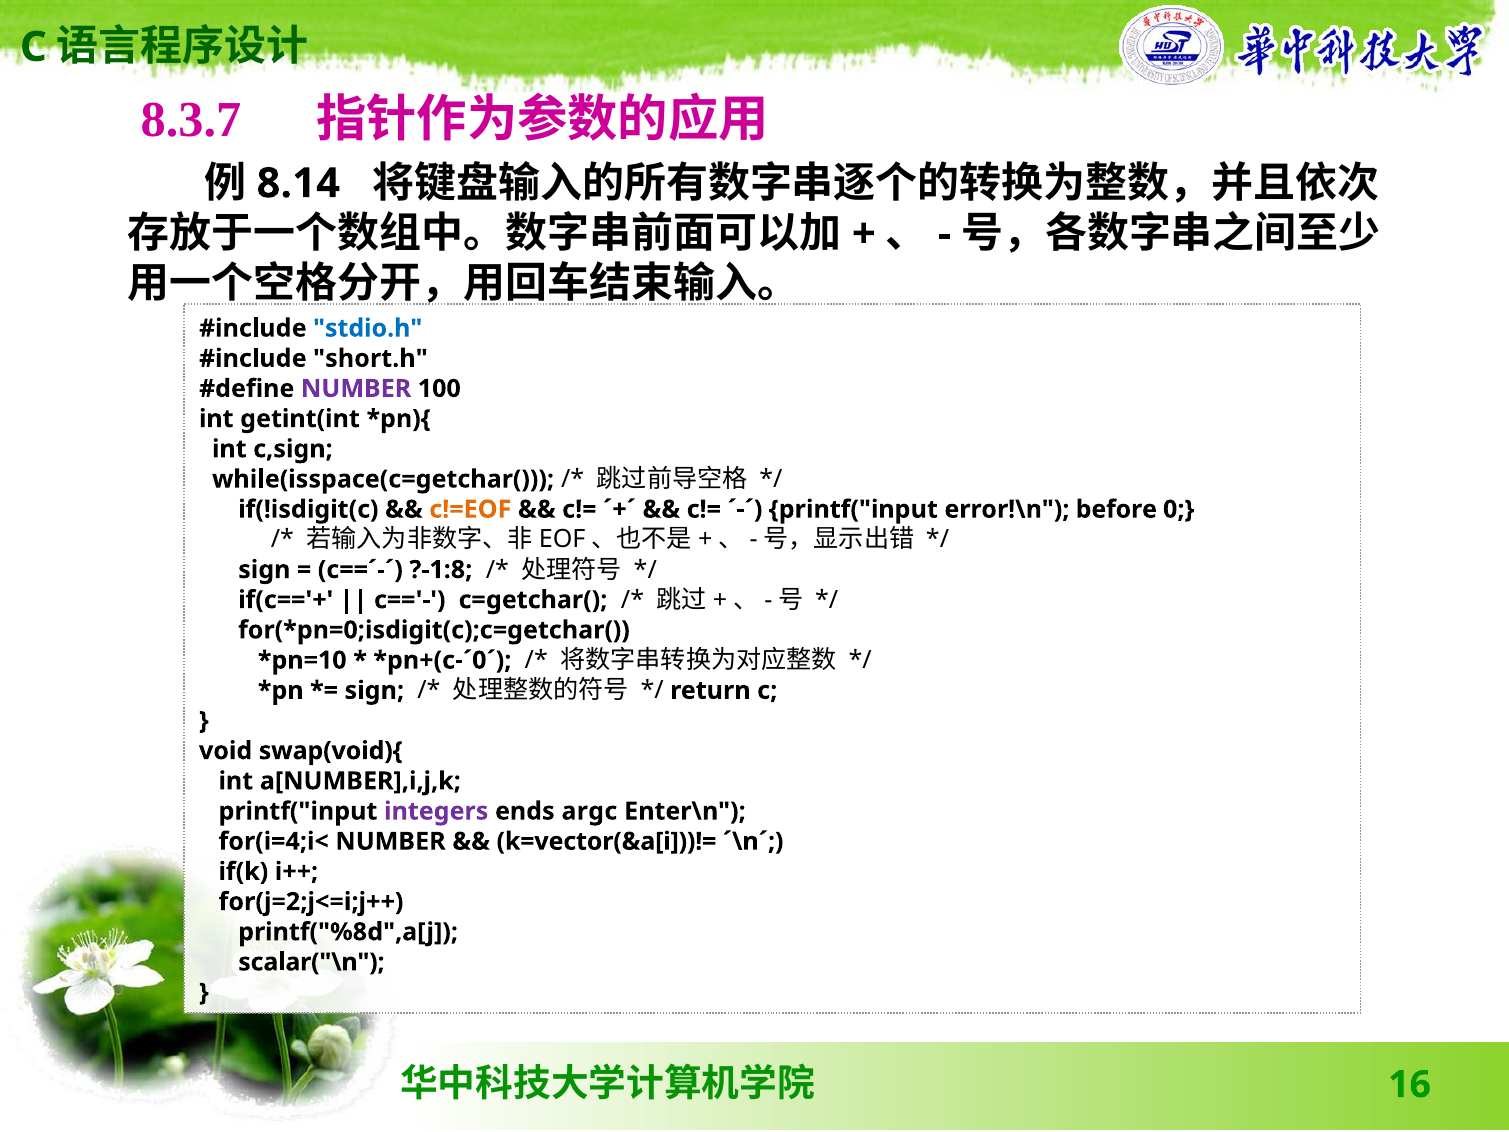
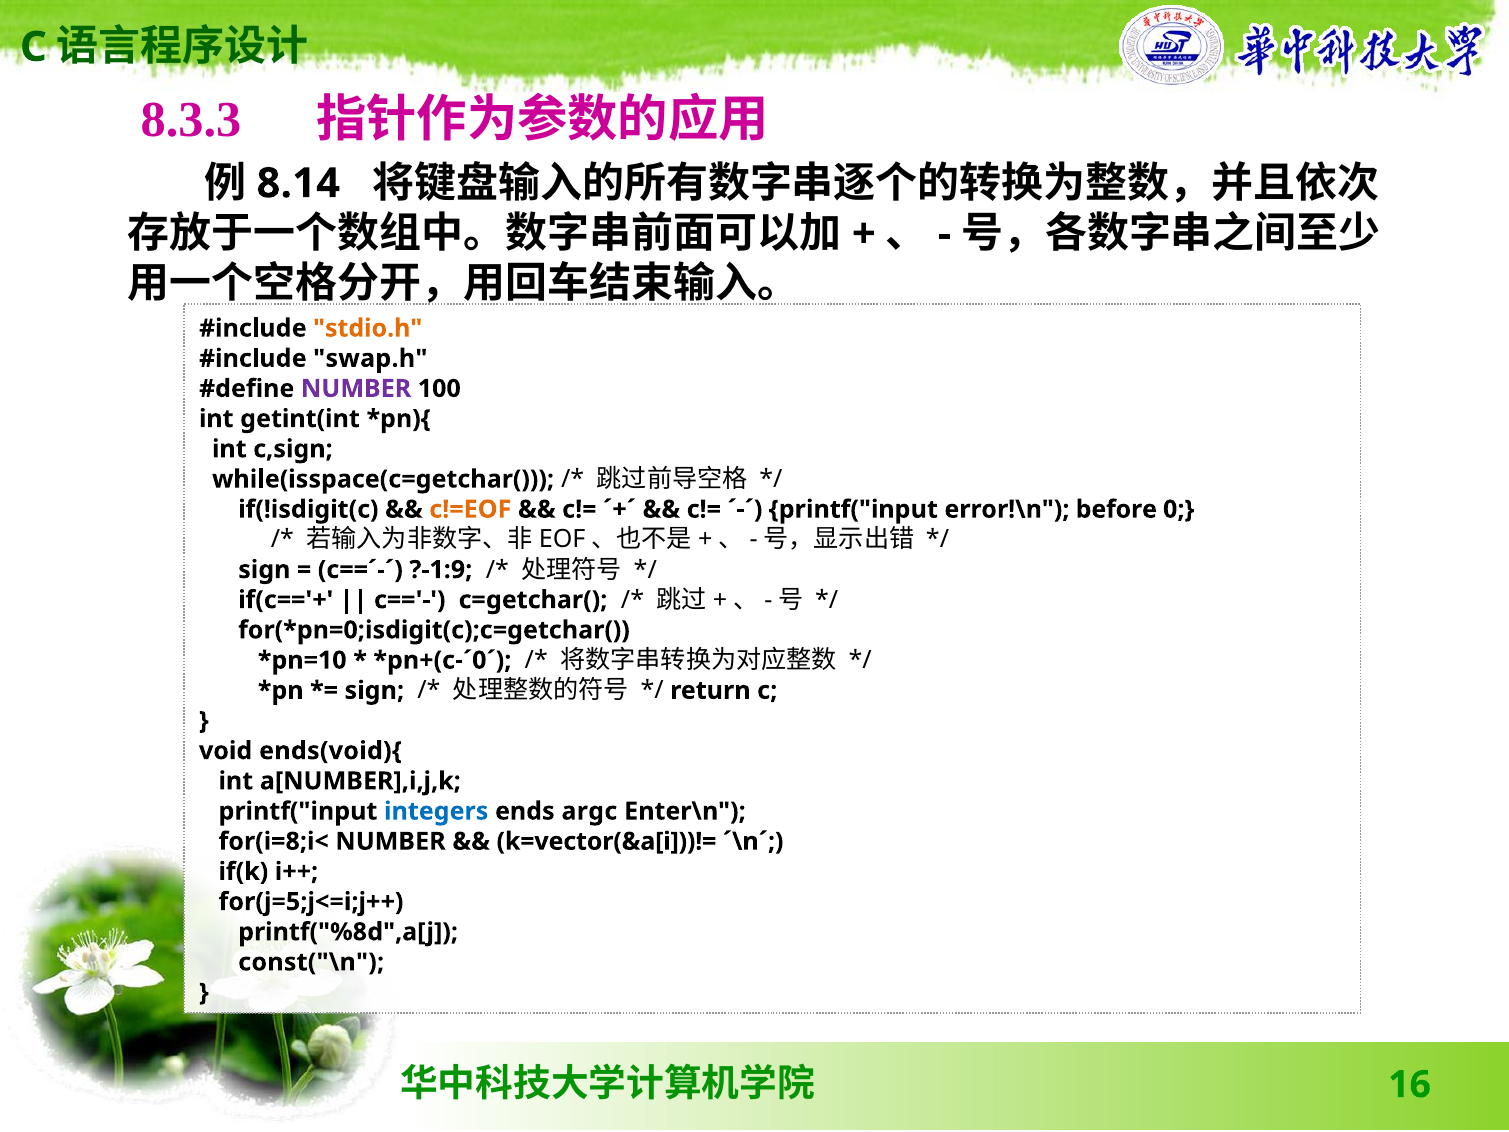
8.3.7: 8.3.7 -> 8.3.3 (191, 120)
stdio.h colour: blue -> orange (368, 328)
short.h: short.h -> swap.h (370, 358)
?-1:8: ?-1:8 -> ?-1:9 (441, 570)
swap(void){: swap(void){ -> ends(void){ (330, 751)
integers colour: purple -> blue (436, 811)
for(i=4;i<: for(i=4;i< -> for(i=8;i< (274, 841)
for(j=2;j<=i;j++: for(j=2;j<=i;j++ -> for(j=5;j<=i;j++ (311, 902)
scalar("\n: scalar("\n -> const("\n (311, 962)
